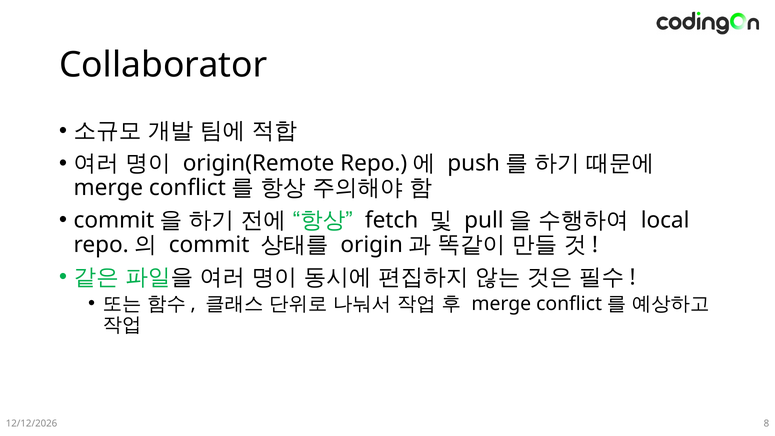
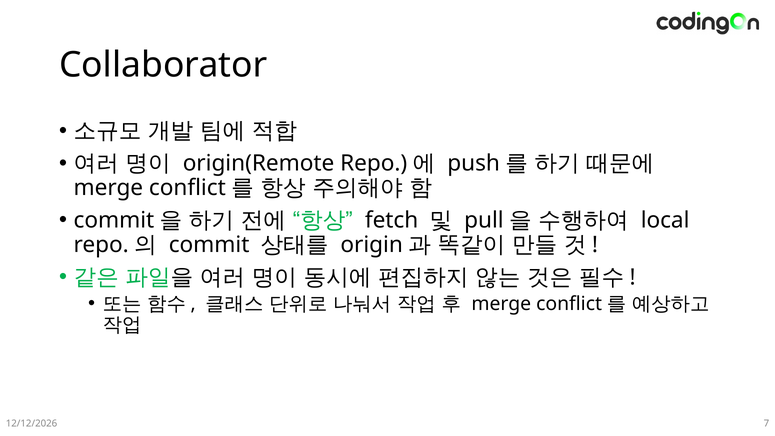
8: 8 -> 7 (766, 424)
